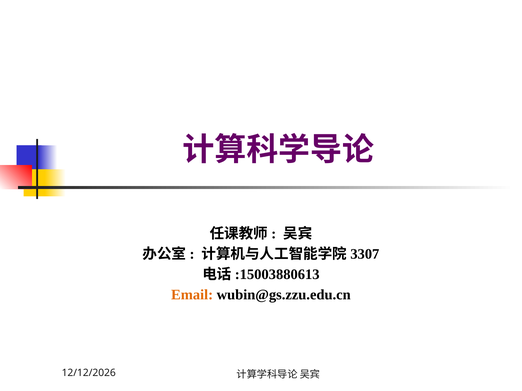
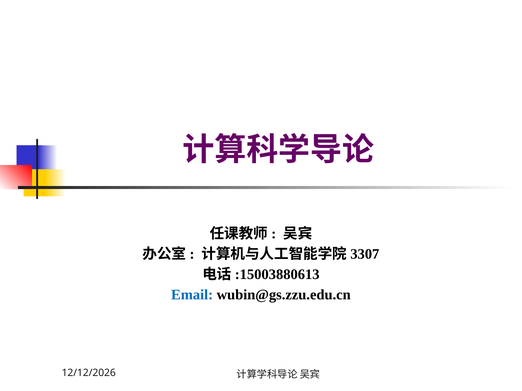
Email colour: orange -> blue (192, 295)
